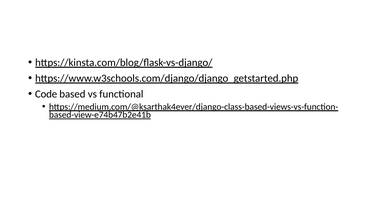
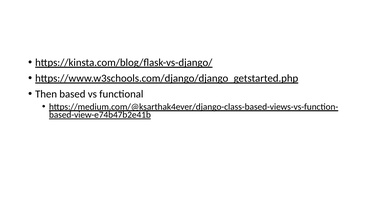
Code: Code -> Then (46, 94)
